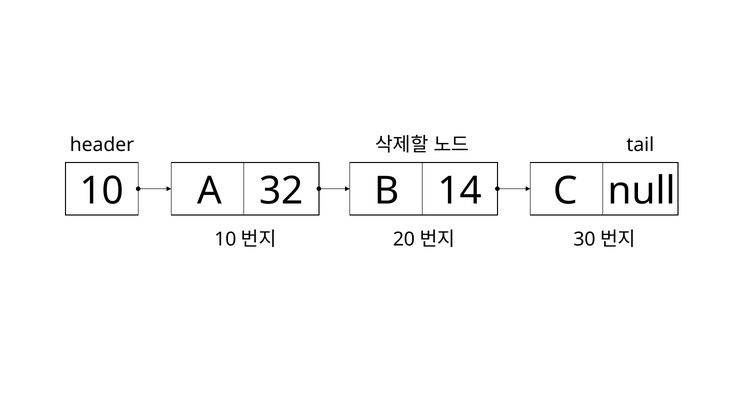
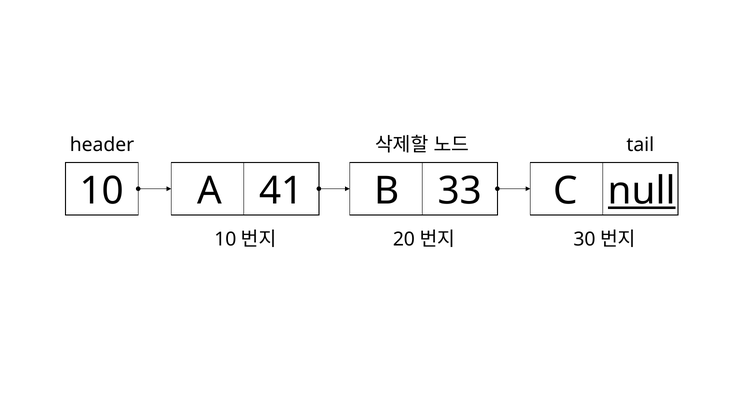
32: 32 -> 41 (281, 191)
14: 14 -> 33 (460, 191)
null underline: none -> present (642, 191)
